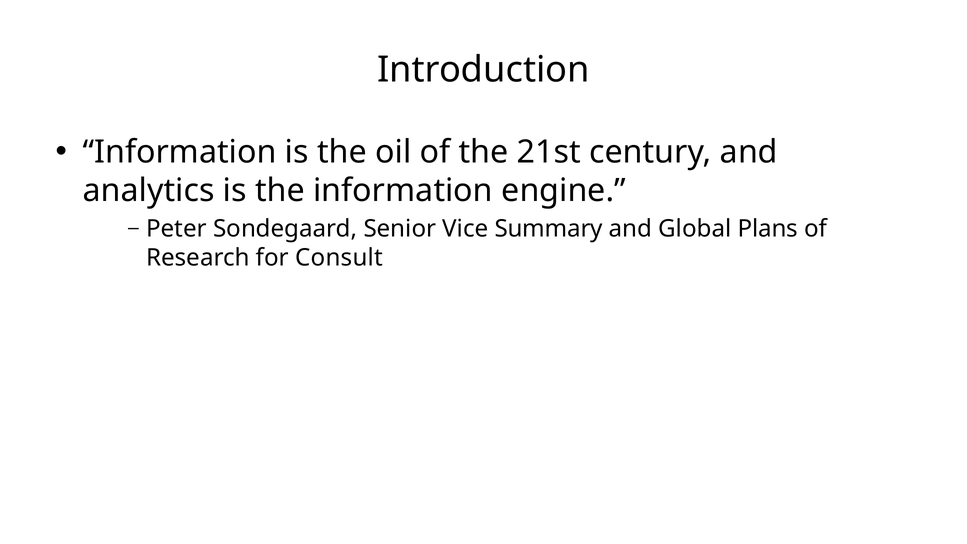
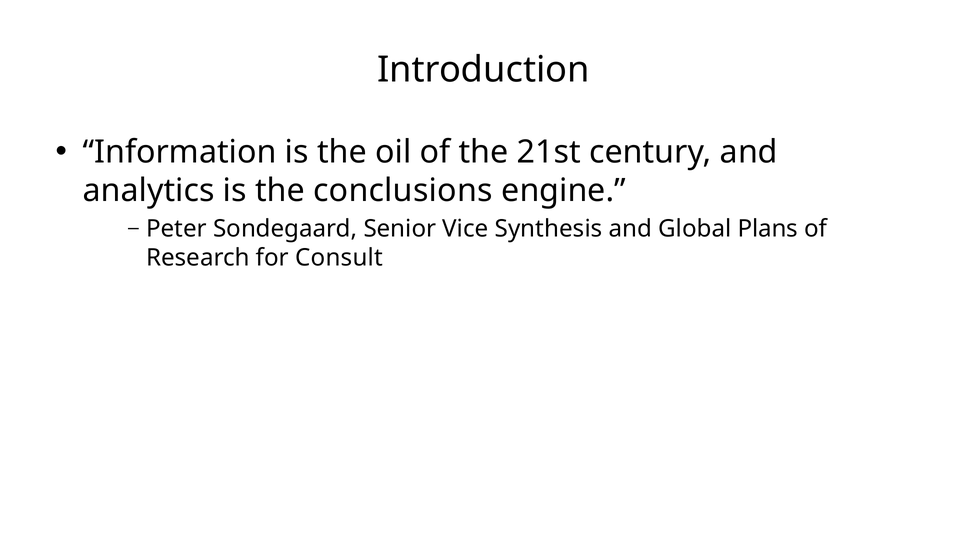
the information: information -> conclusions (403, 191)
Summary: Summary -> Synthesis (549, 229)
